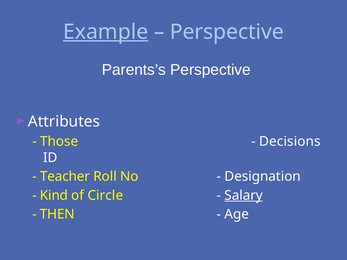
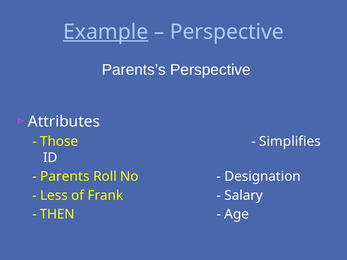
Decisions: Decisions -> Simplifies (290, 142)
Teacher: Teacher -> Parents (65, 177)
Kind: Kind -> Less (54, 196)
Circle: Circle -> Frank (105, 196)
Salary underline: present -> none (244, 196)
